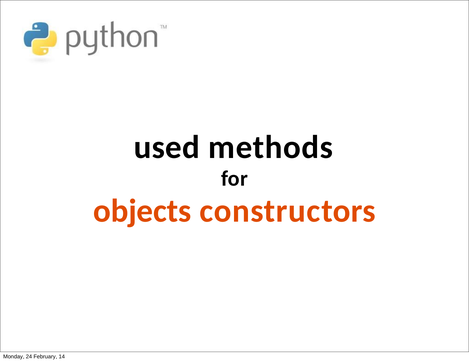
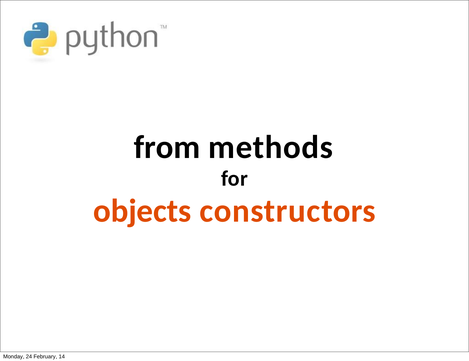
used: used -> from (167, 147)
